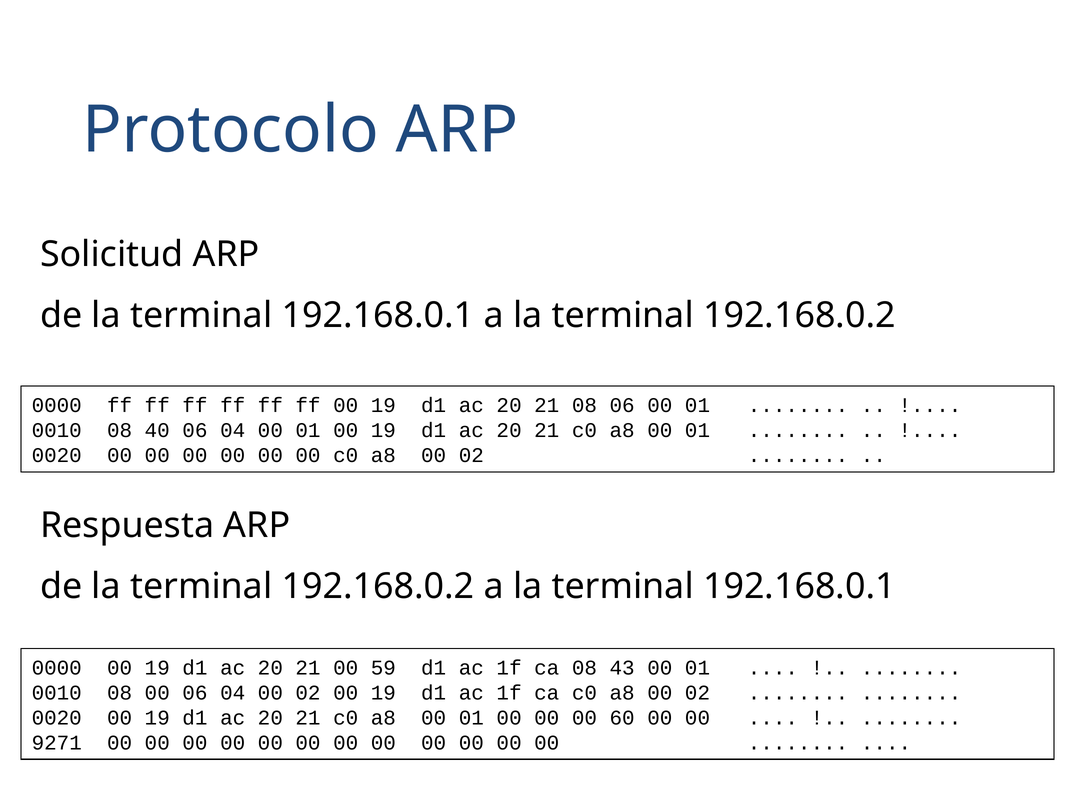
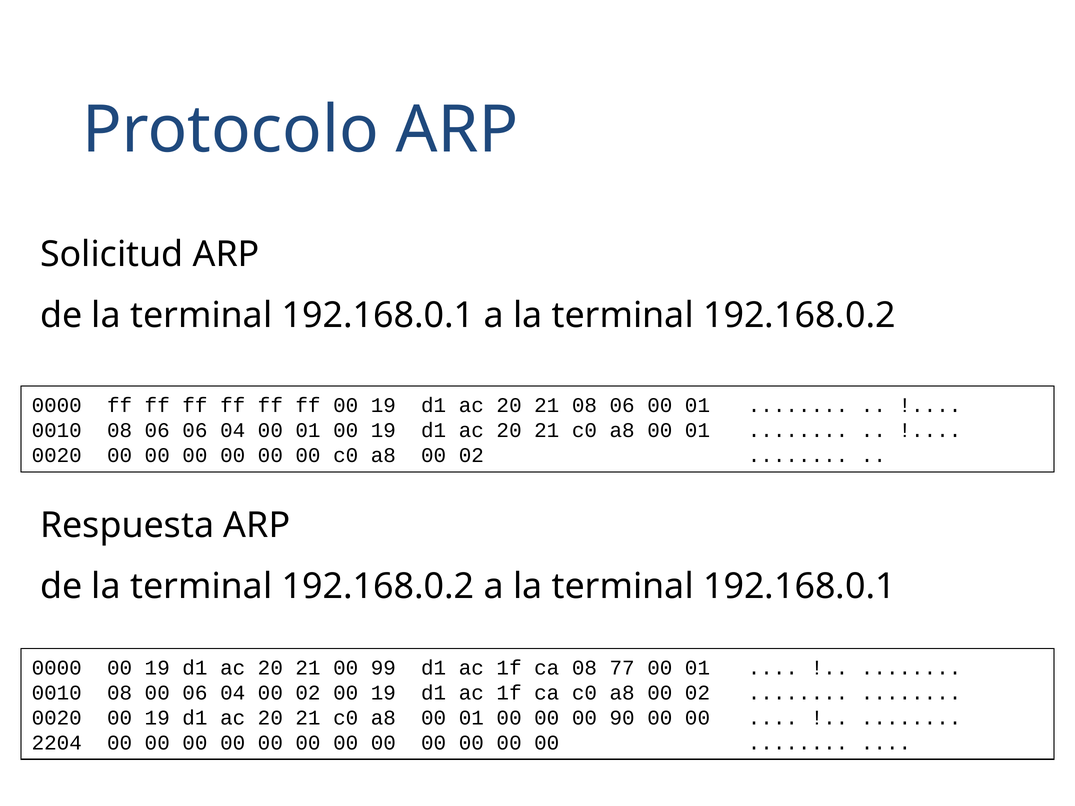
0010 08 40: 40 -> 06 (157, 431)
59: 59 -> 99 (383, 668)
43: 43 -> 77 (622, 668)
60: 60 -> 90 (622, 718)
9271: 9271 -> 2204 (57, 743)
